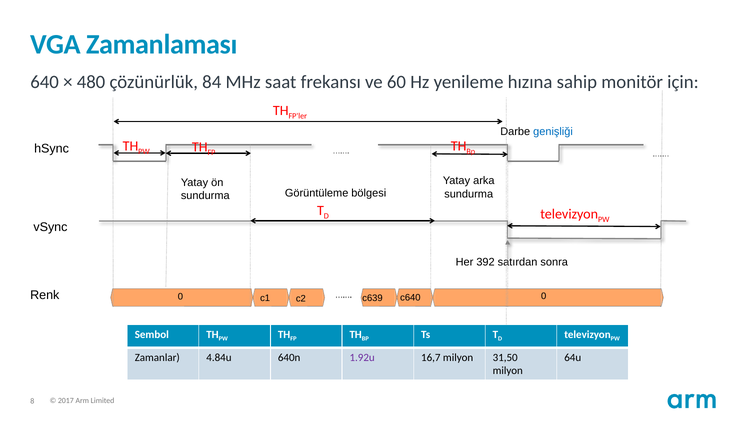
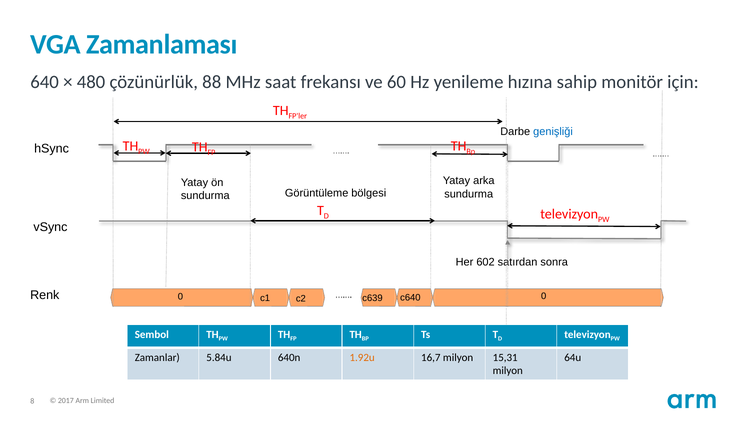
84: 84 -> 88 (212, 82)
392: 392 -> 602 (486, 262)
4.84u: 4.84u -> 5.84u (219, 357)
1.92u colour: purple -> orange (362, 357)
31,50: 31,50 -> 15,31 (505, 357)
